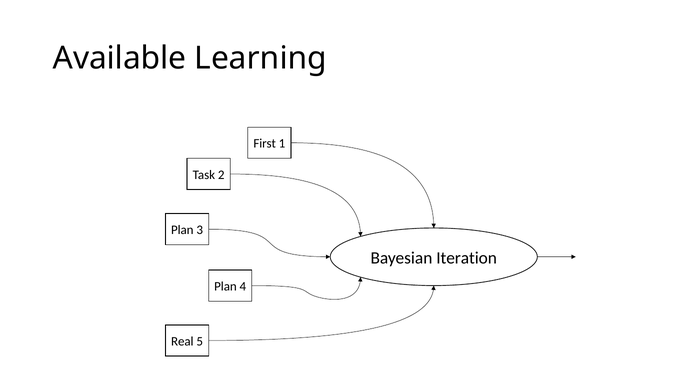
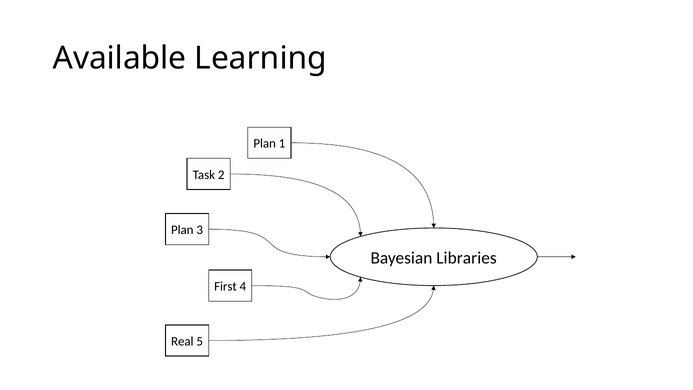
First: First -> Plan (265, 144)
Iteration: Iteration -> Libraries (467, 258)
Plan: Plan -> First (225, 286)
